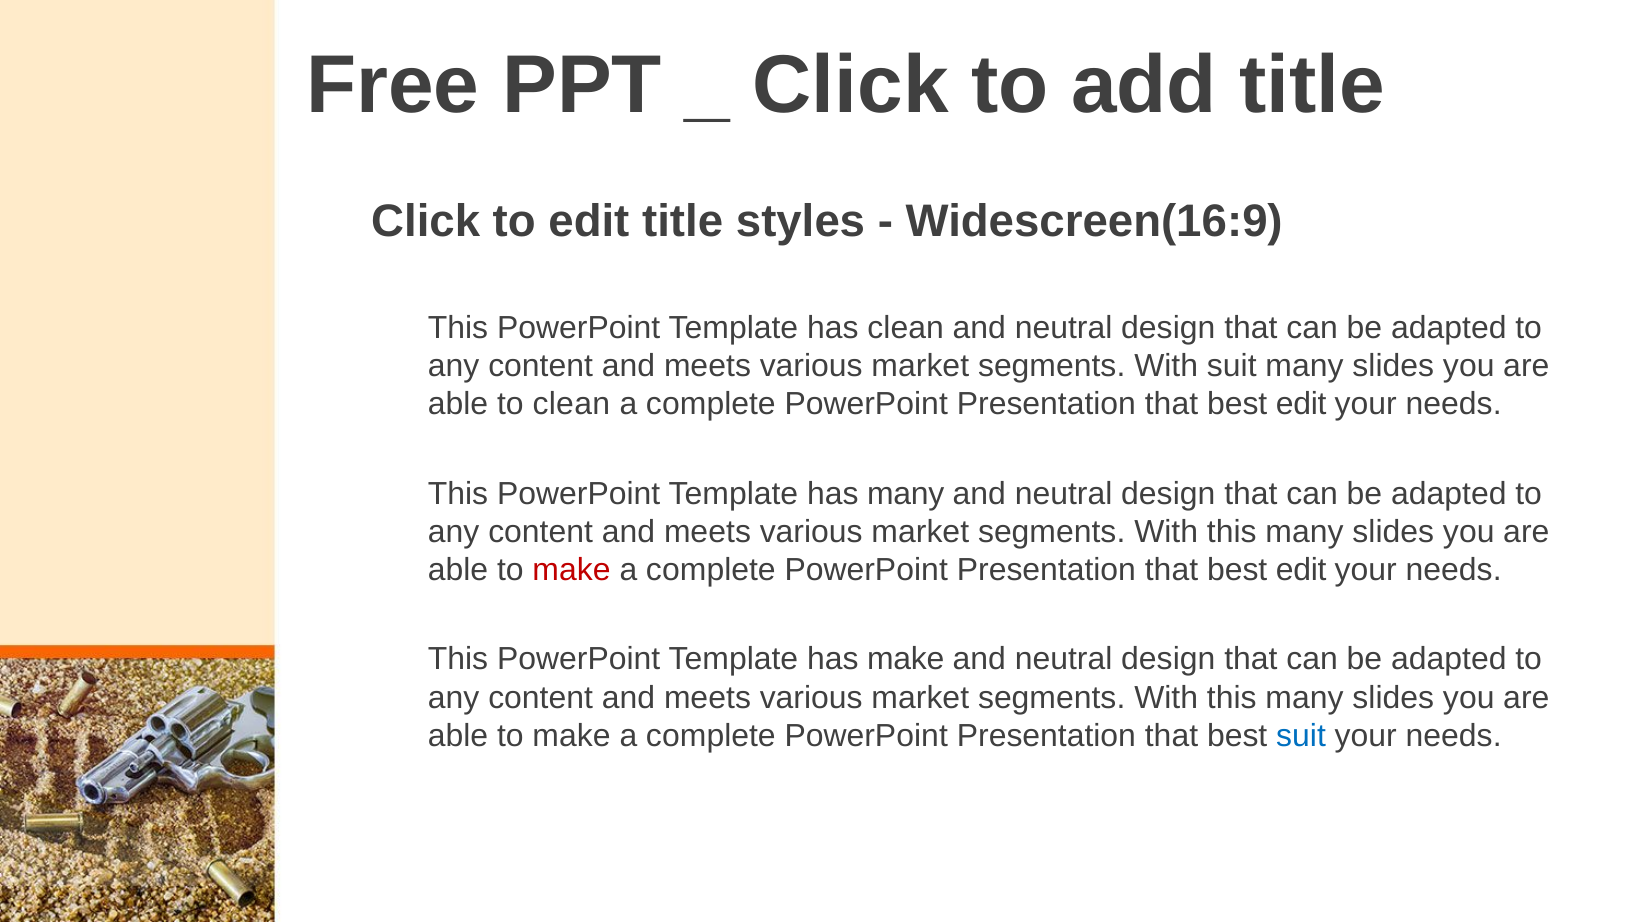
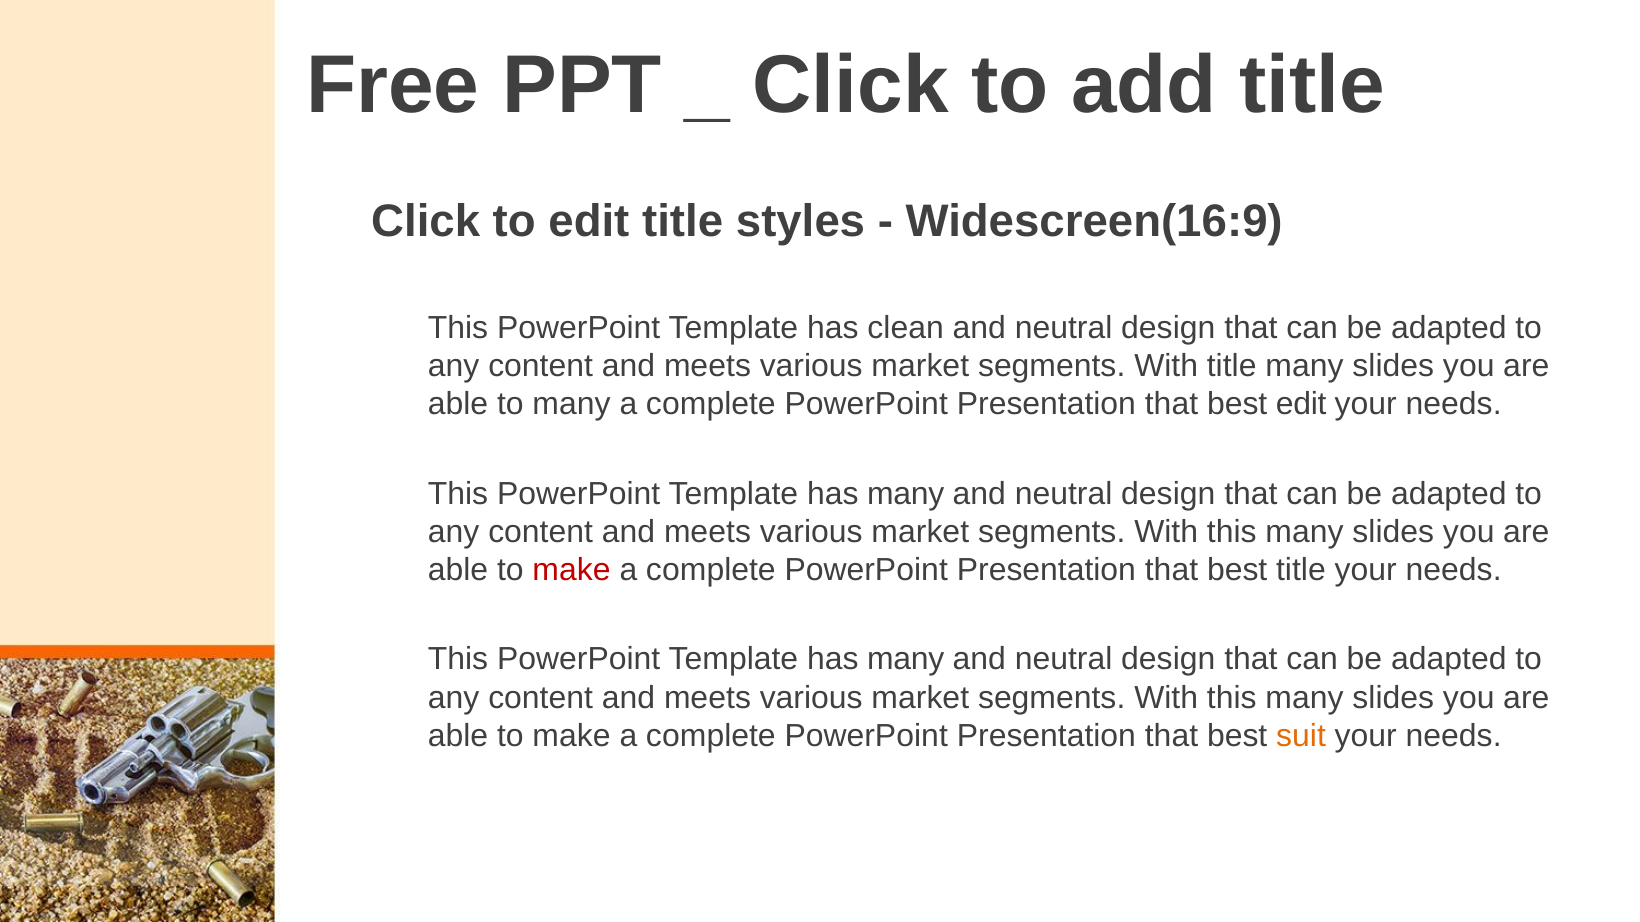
With suit: suit -> title (1232, 366)
to clean: clean -> many (571, 405)
edit: edit -> title (1301, 570)
make: make -> many (906, 660)
suit colour: blue -> orange (1301, 736)
